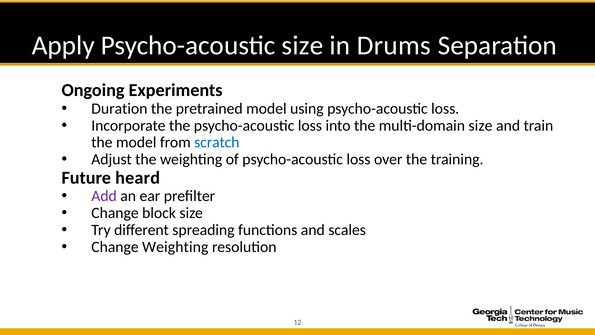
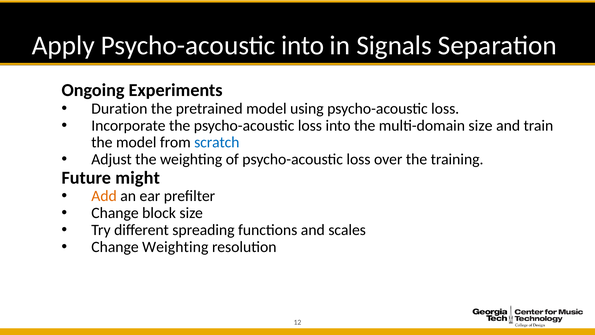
Psycho-acoustic size: size -> into (303, 45)
Drums: Drums -> Signals (394, 45)
heard: heard -> might (138, 178)
Add colour: purple -> orange (104, 196)
